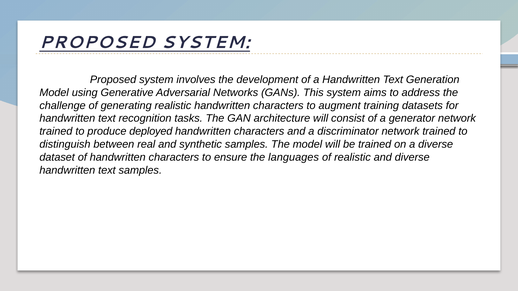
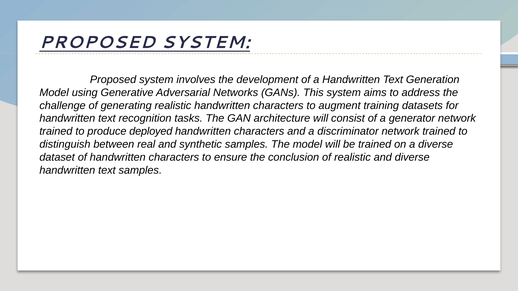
languages: languages -> conclusion (294, 157)
